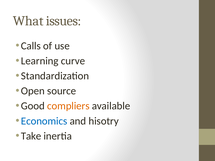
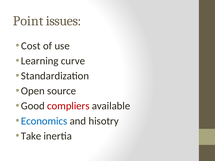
What: What -> Point (28, 21)
Calls: Calls -> Cost (31, 46)
compliers colour: orange -> red (68, 106)
